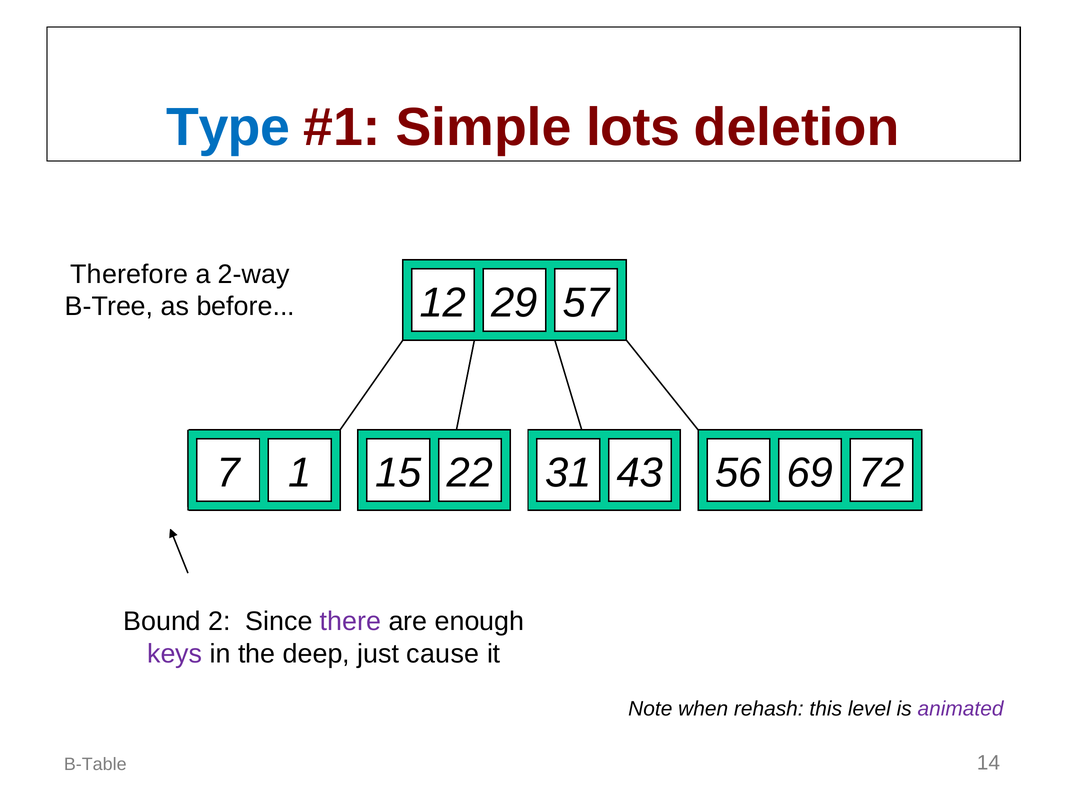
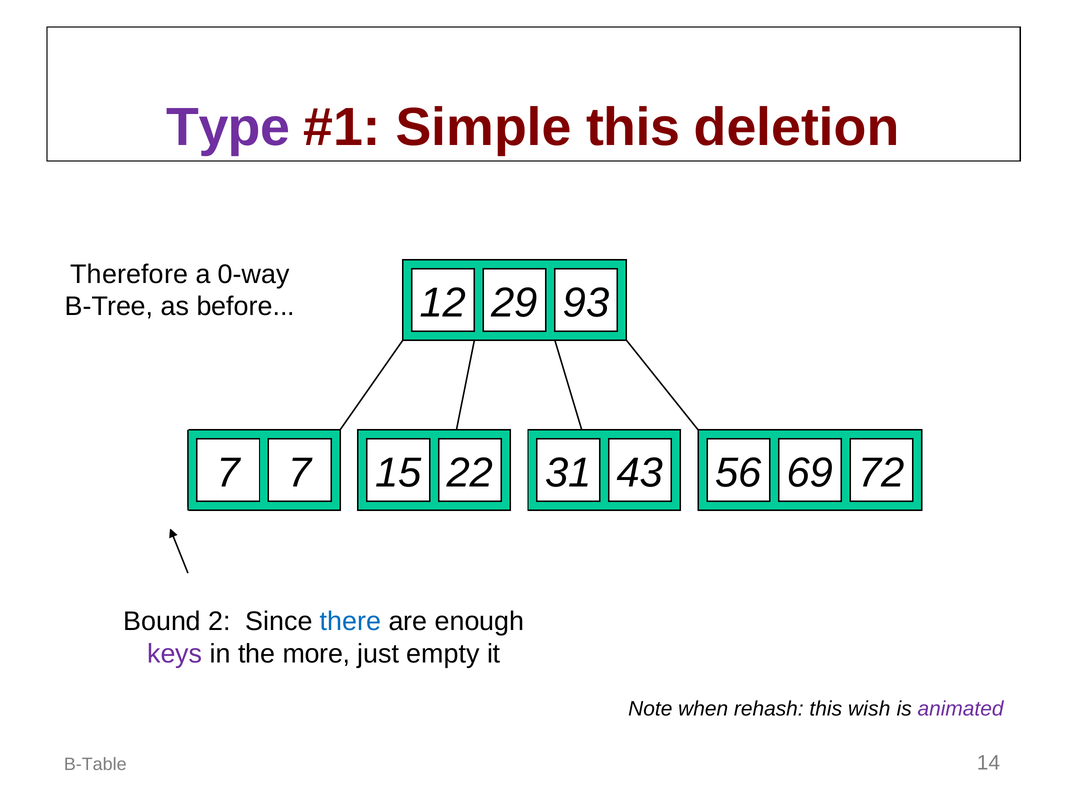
Type colour: blue -> purple (228, 127)
Simple lots: lots -> this (633, 127)
2-way: 2-way -> 0-way (254, 274)
57: 57 -> 93 (586, 303)
7 1: 1 -> 7 (300, 473)
there colour: purple -> blue (351, 621)
deep: deep -> more (316, 653)
cause: cause -> empty (443, 653)
level: level -> wish (869, 708)
